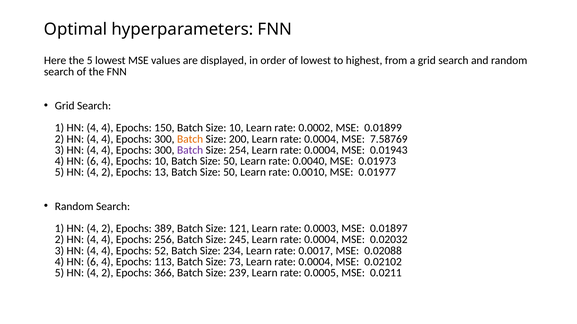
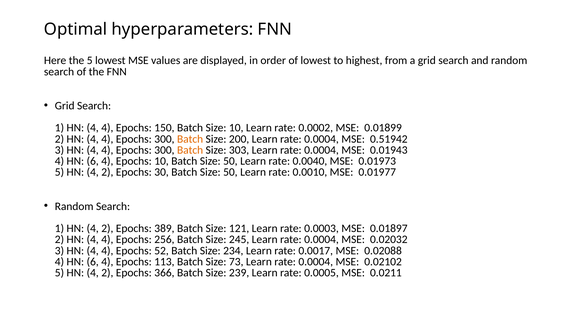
7.58769: 7.58769 -> 0.51942 (389, 139)
Batch colour: purple -> orange (190, 150)
254: 254 -> 303 (239, 150)
13: 13 -> 30 (162, 172)
